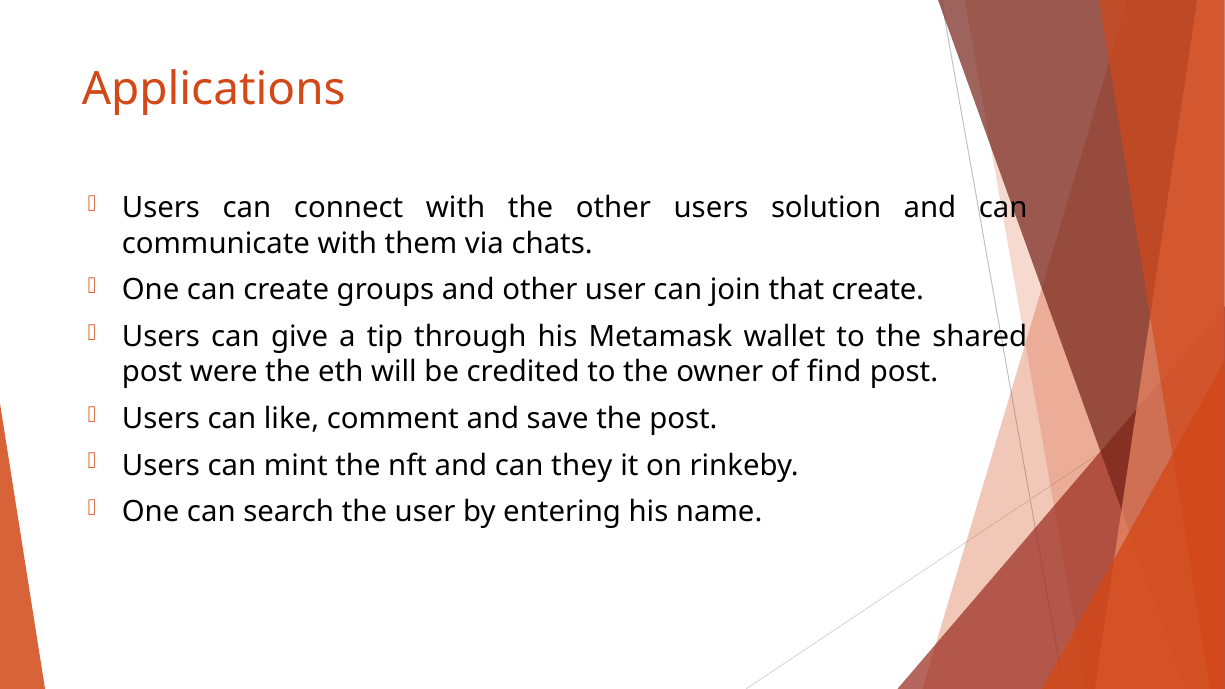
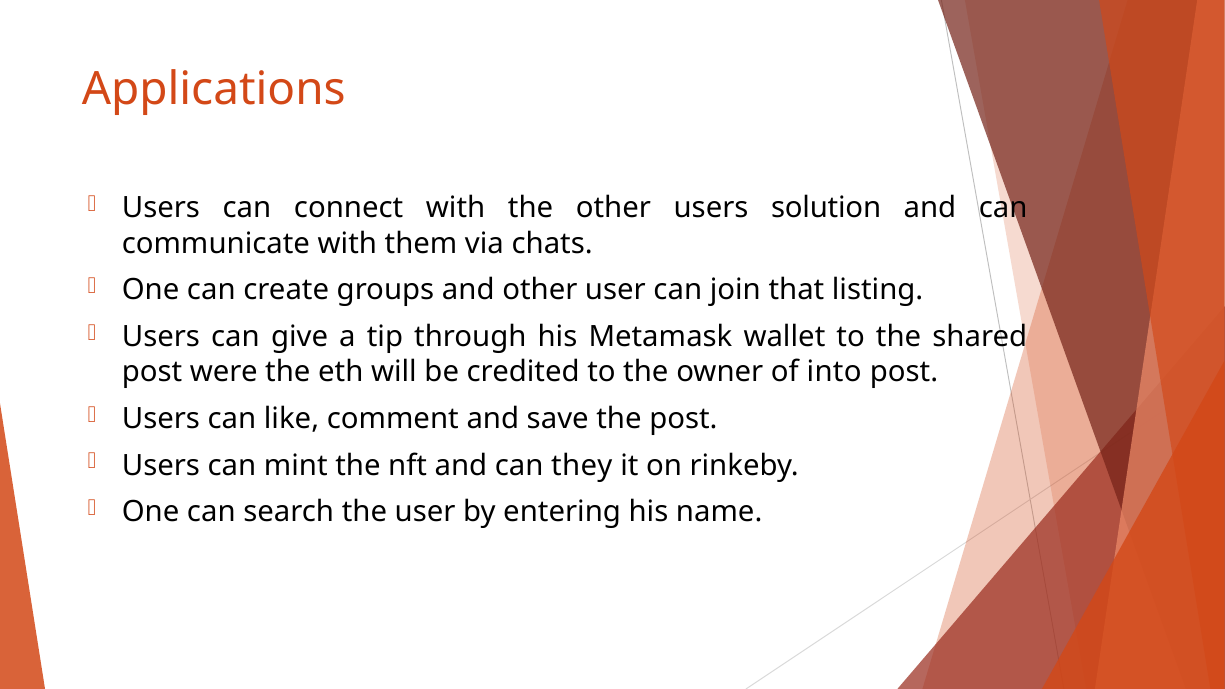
that create: create -> listing (878, 290)
find: find -> into (834, 372)
